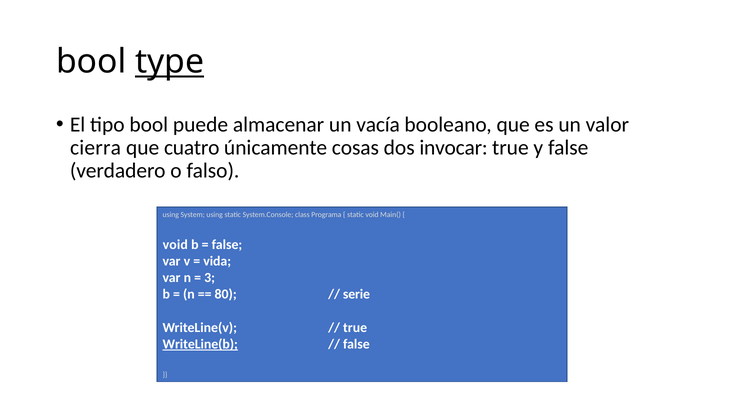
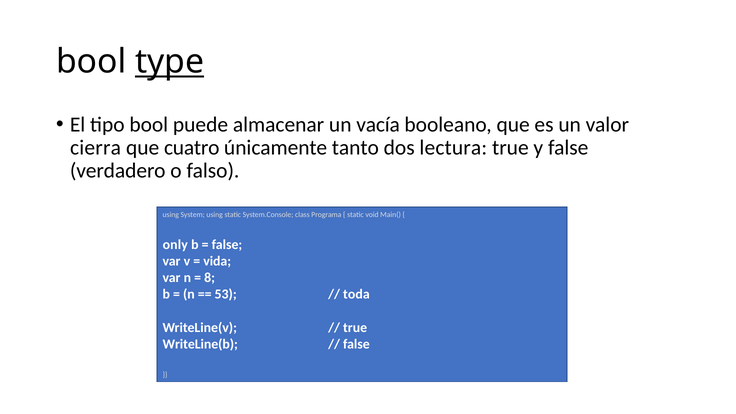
cosas: cosas -> tanto (355, 148)
invocar: invocar -> lectura (453, 148)
void: void -> only (175, 245)
3: 3 -> 8 (210, 278)
80: 80 -> 53 (226, 294)
serie: serie -> toda (356, 294)
WriteLine(b underline: present -> none (200, 344)
